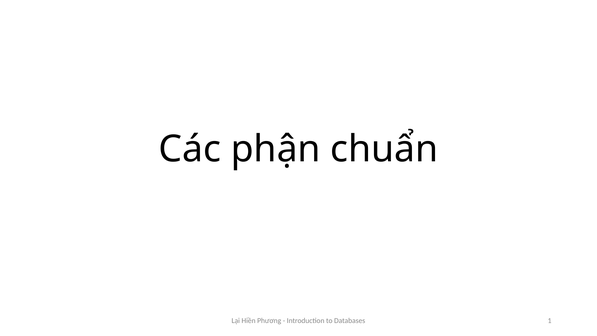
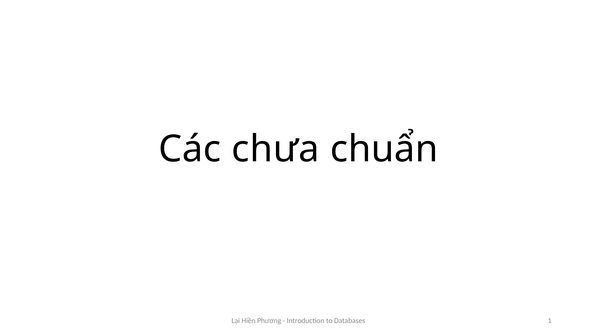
phận: phận -> chưa (275, 149)
